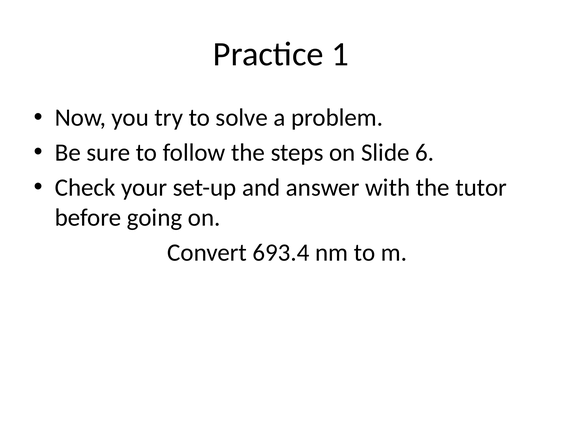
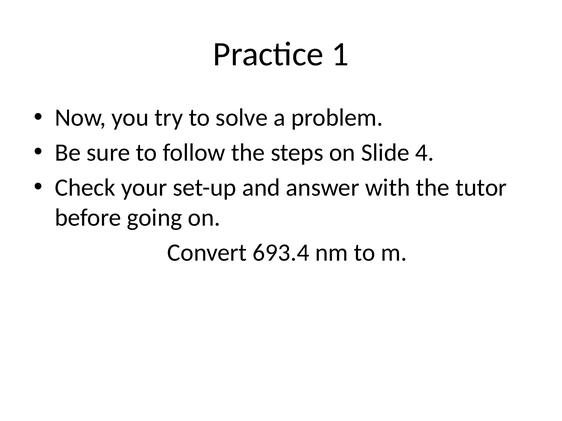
6: 6 -> 4 (425, 153)
